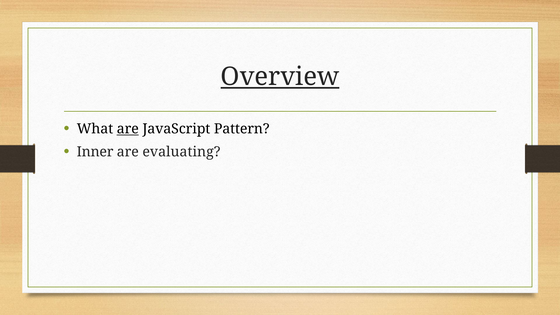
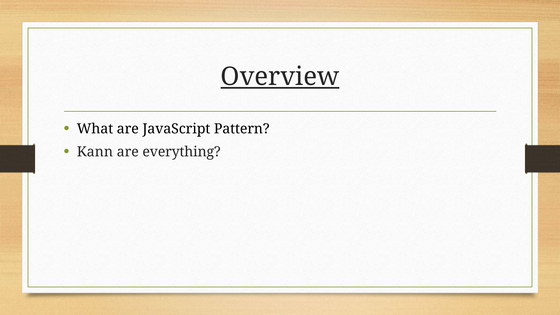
are underline: present -> none (128, 129)
Inner: Inner -> Kann (95, 152)
evaluating: evaluating -> everything (182, 152)
